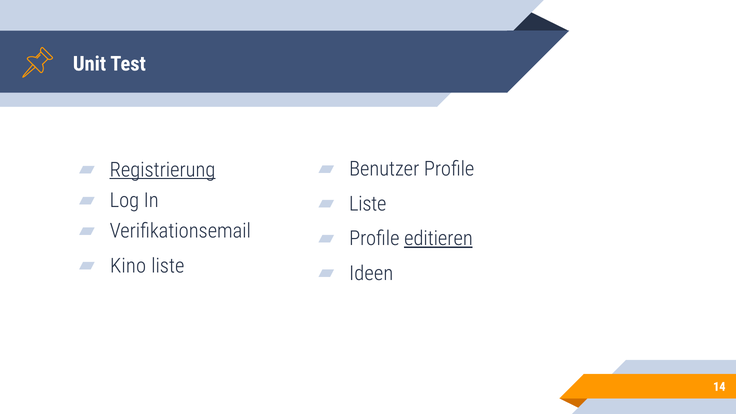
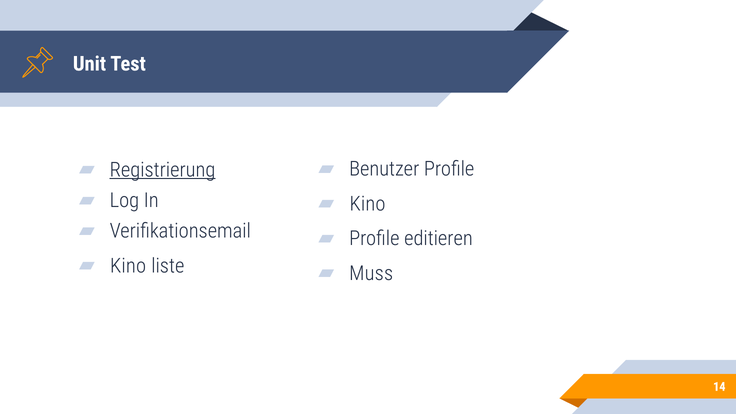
Liste: Liste -> Kino (368, 204)
editieren underline: present -> none (438, 239)
Ideen: Ideen -> Muss (371, 273)
